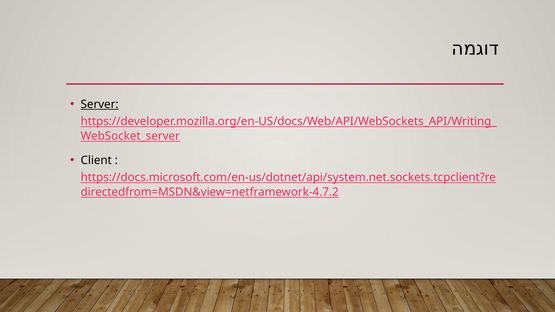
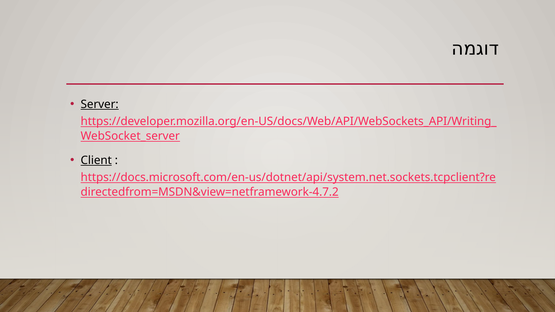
Client underline: none -> present (96, 161)
